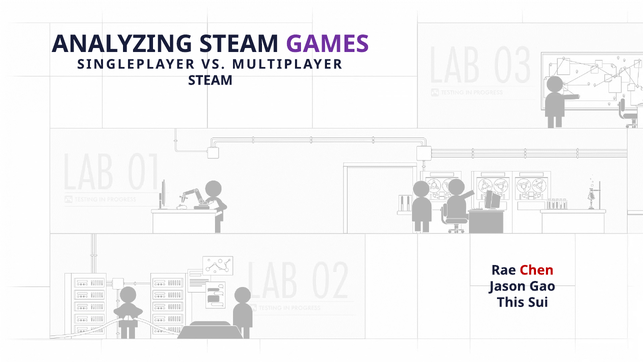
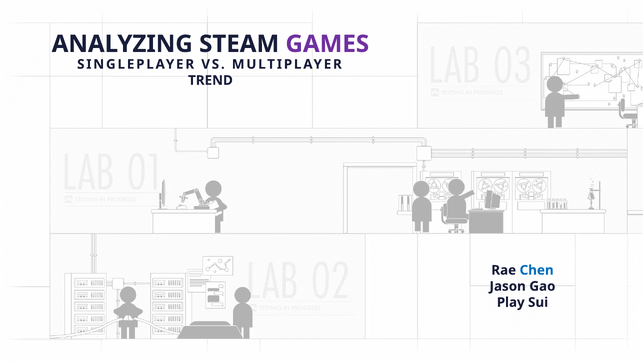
STEAM: STEAM -> TREND (210, 80)
Chen colour: red -> blue (537, 270)
This: This -> Play (511, 302)
